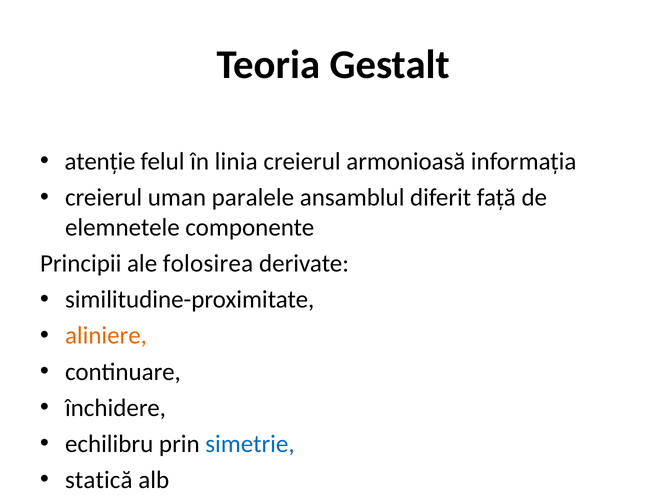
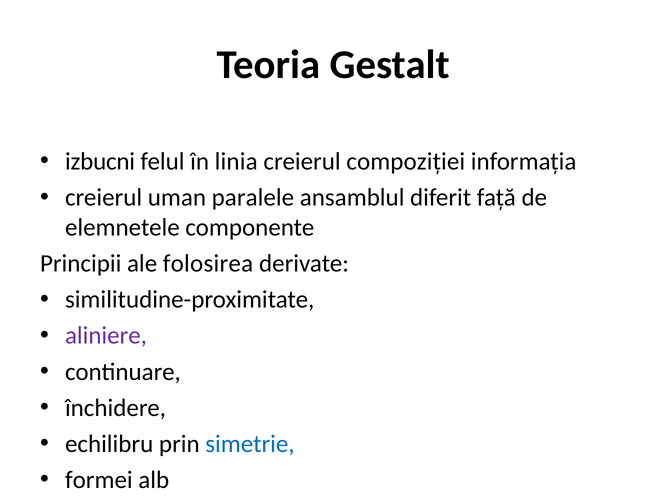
atenție: atenție -> izbucni (100, 161)
armonioasă: armonioasă -> compoziției (406, 161)
aliniere colour: orange -> purple (106, 335)
statică: statică -> formei (99, 479)
